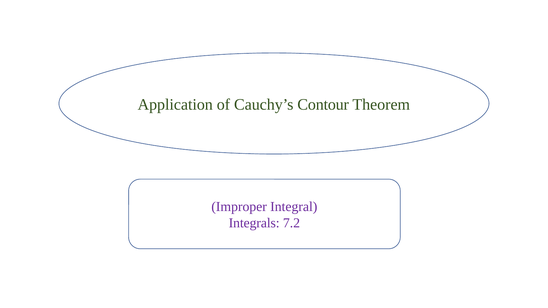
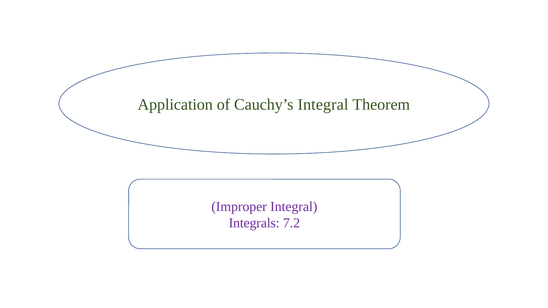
Cauchy’s Contour: Contour -> Integral (323, 105)
